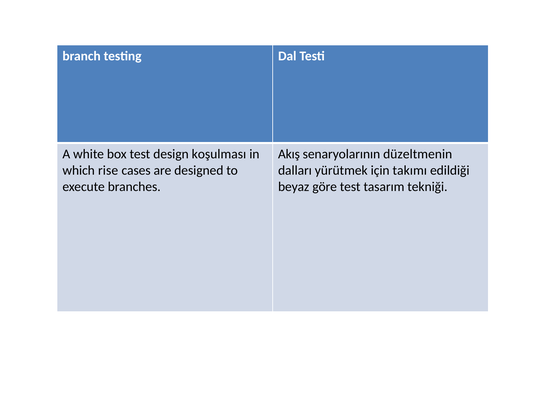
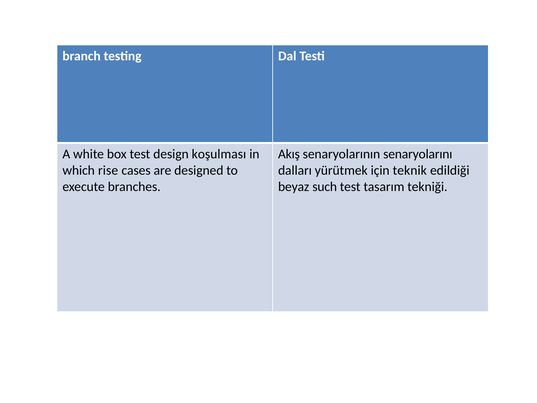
düzeltmenin: düzeltmenin -> senaryolarını (418, 154)
takımı: takımı -> teknik (410, 170)
göre: göre -> such (325, 187)
